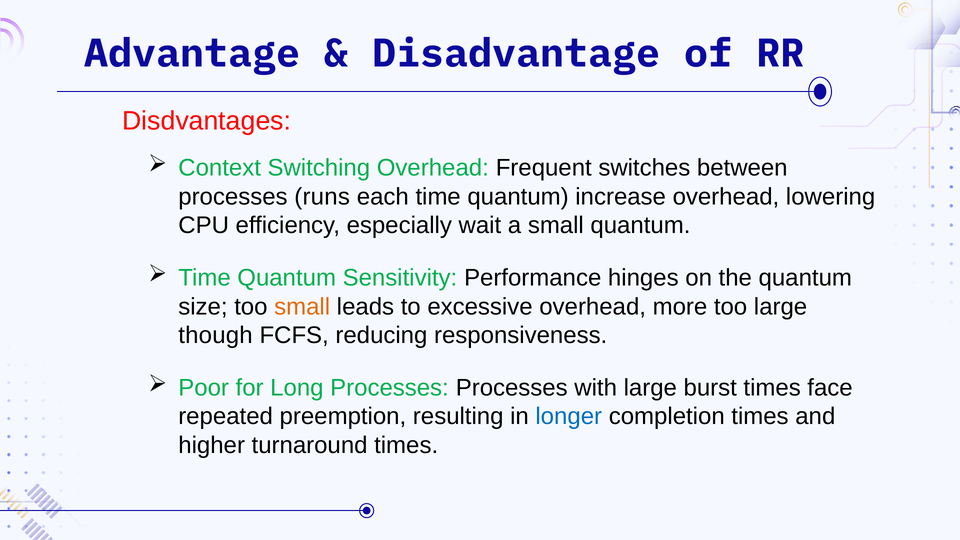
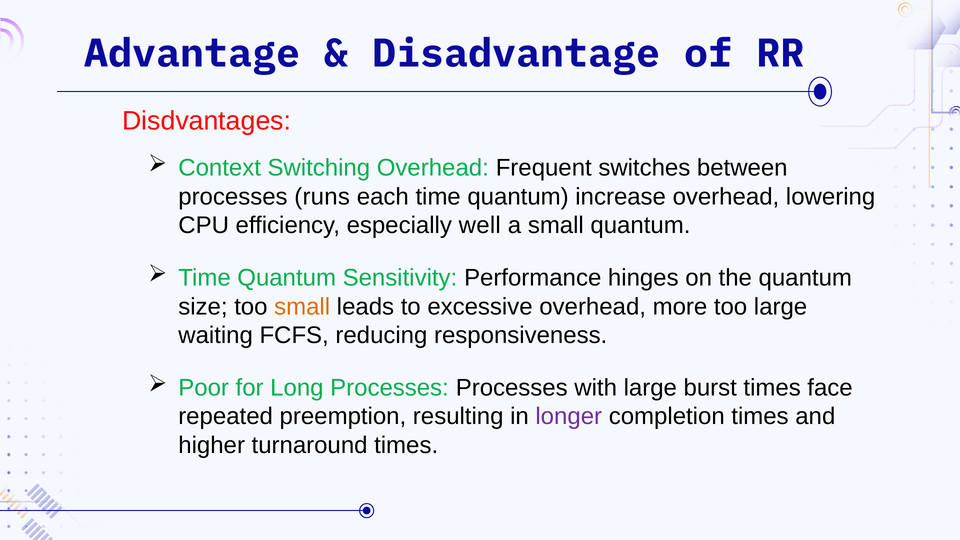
wait: wait -> well (480, 226)
though: though -> waiting (216, 335)
longer colour: blue -> purple (569, 416)
